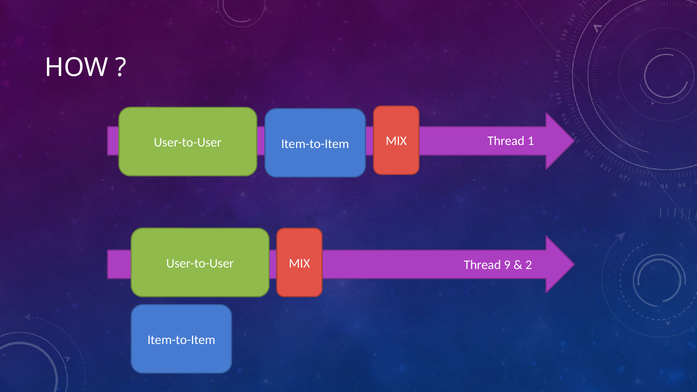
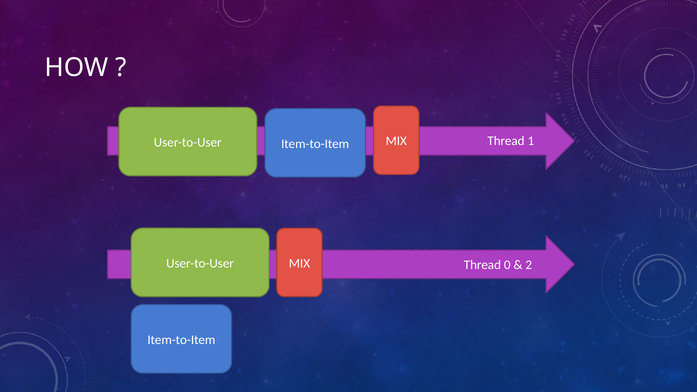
9: 9 -> 0 (507, 265)
